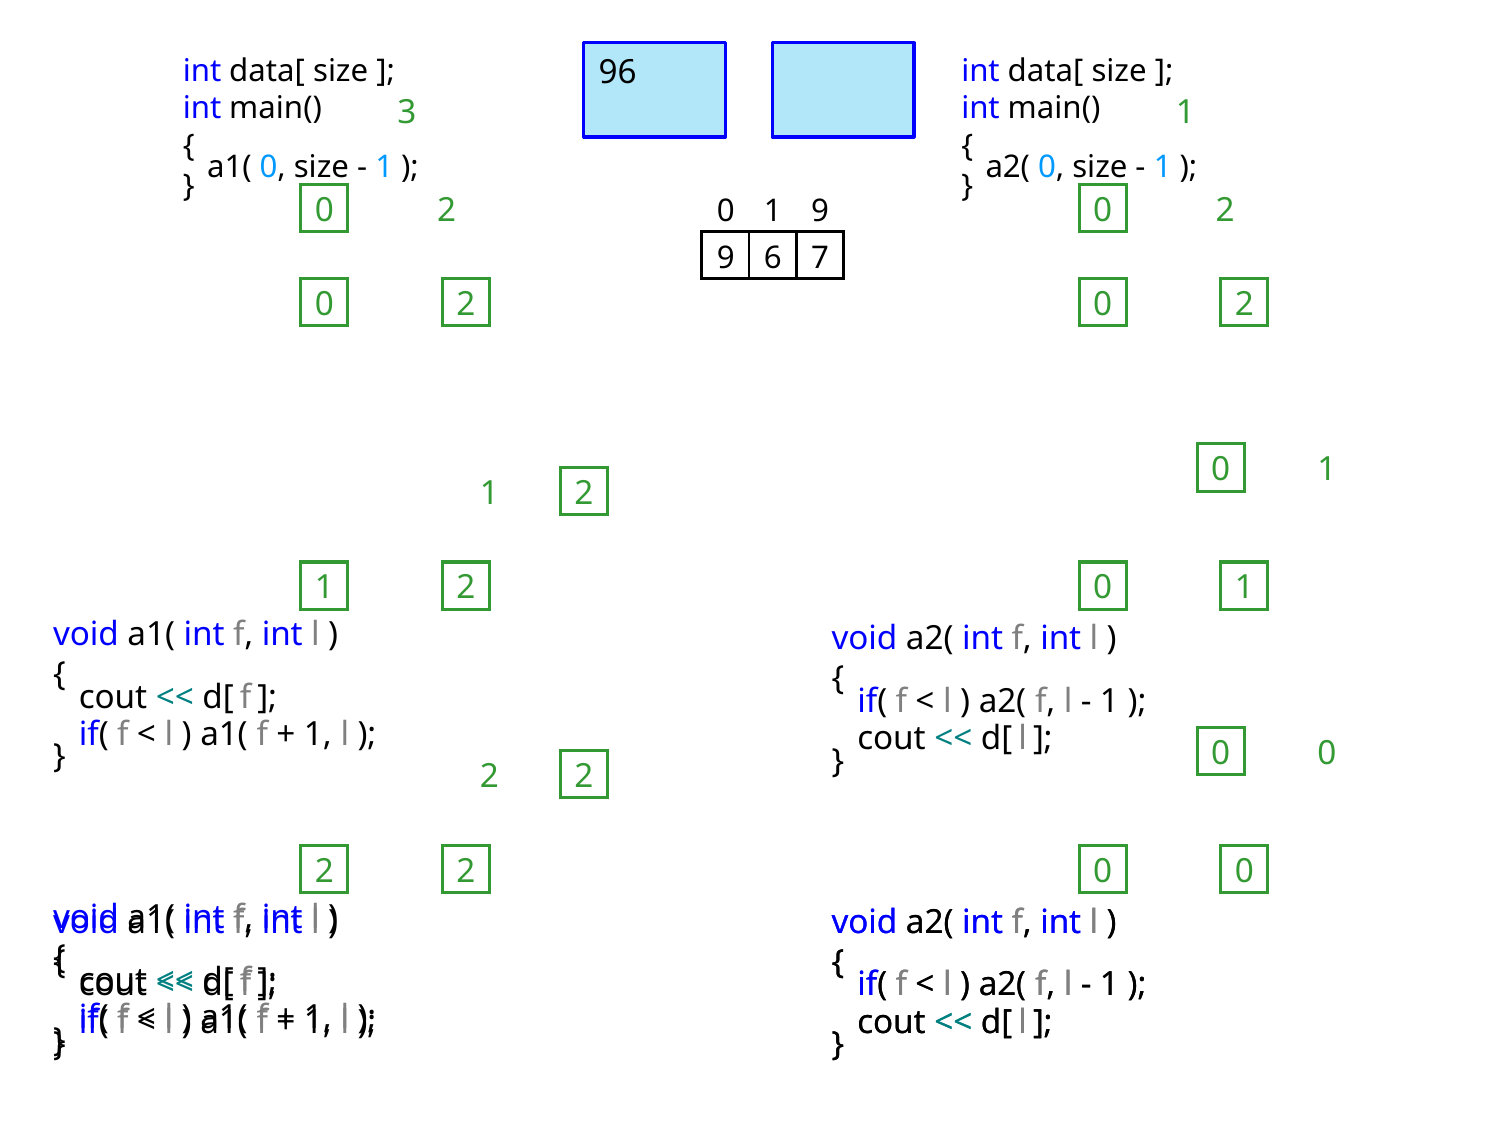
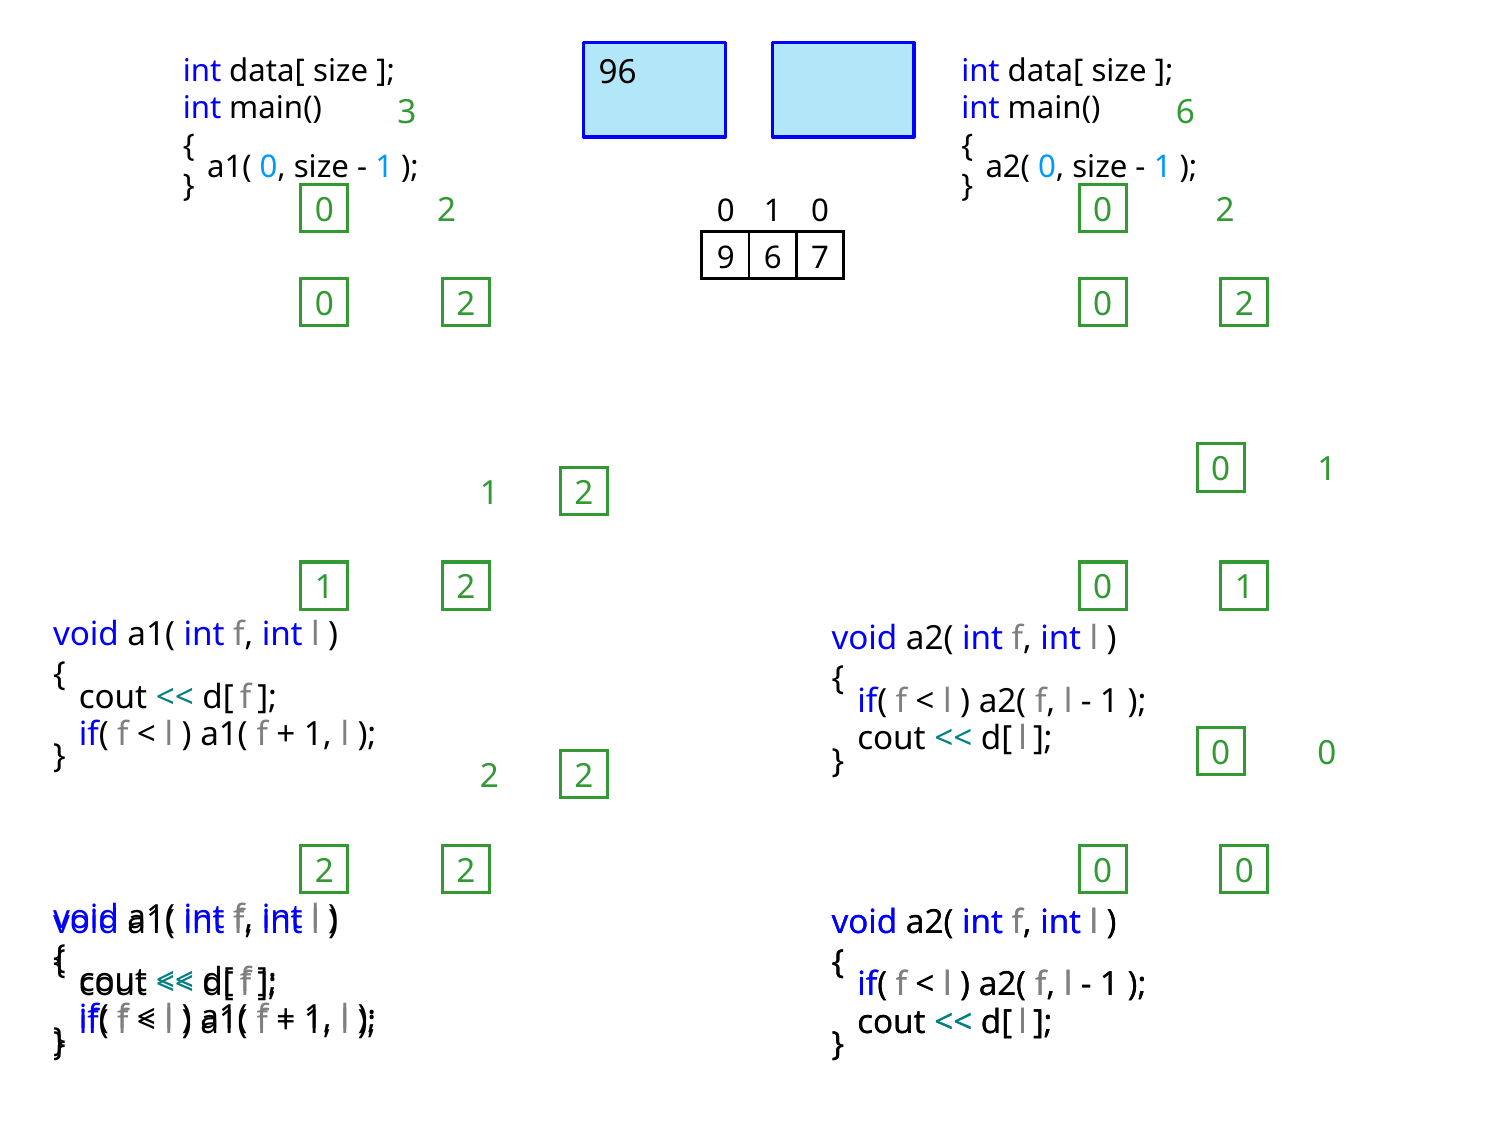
3 1: 1 -> 6 (1185, 112)
9: 9 -> 0 (820, 211)
